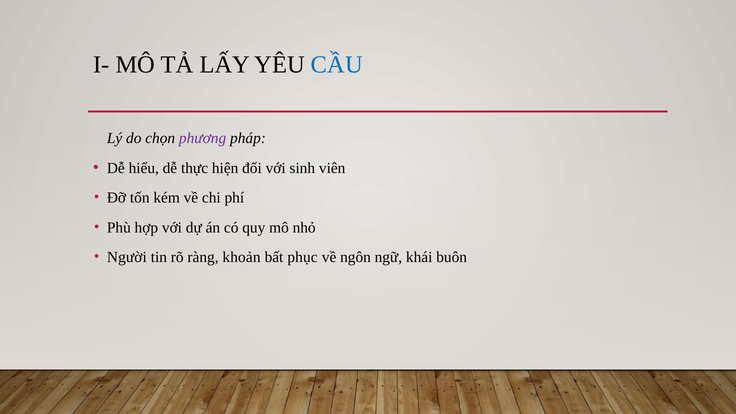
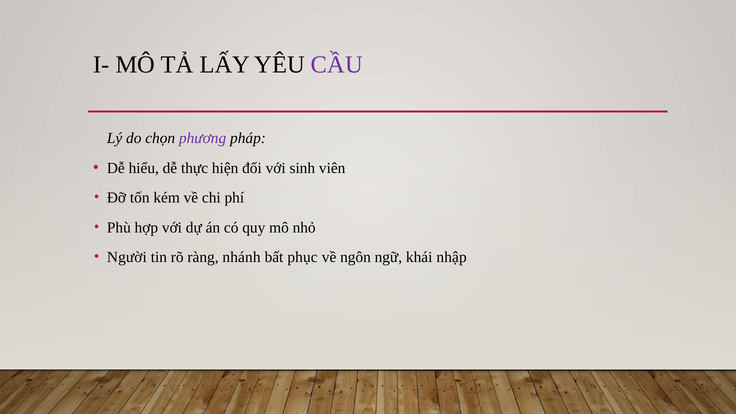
CẦU colour: blue -> purple (337, 64)
khoản: khoản -> nhánh (242, 257)
buôn: buôn -> nhập (452, 257)
